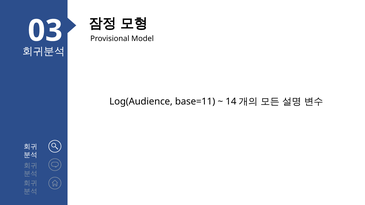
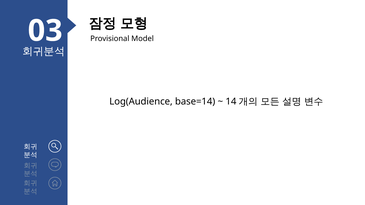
base=11: base=11 -> base=14 (195, 102)
